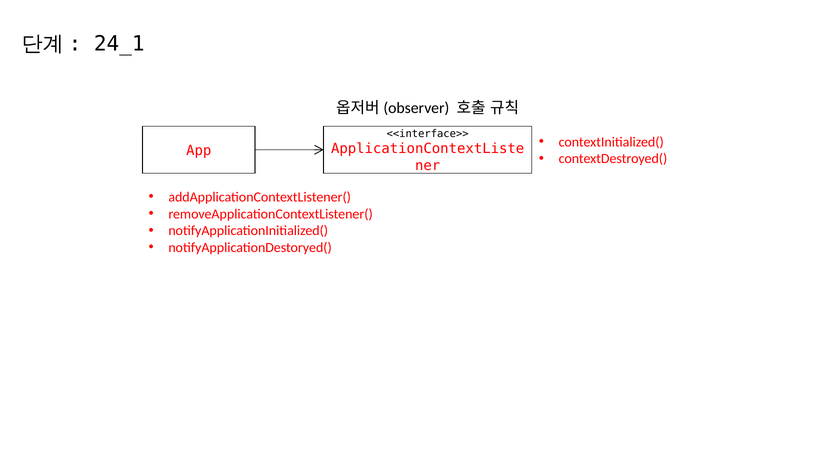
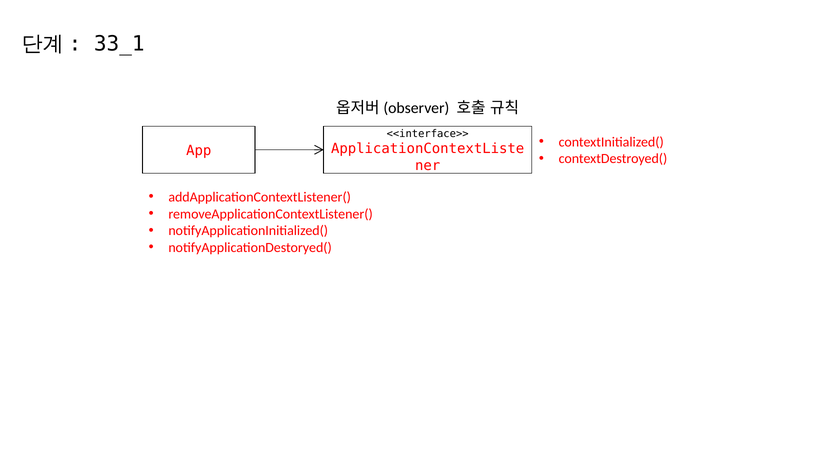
24_1: 24_1 -> 33_1 (119, 44)
